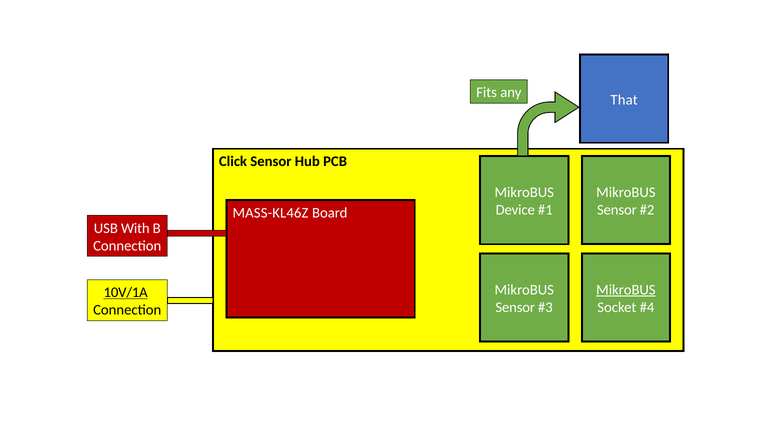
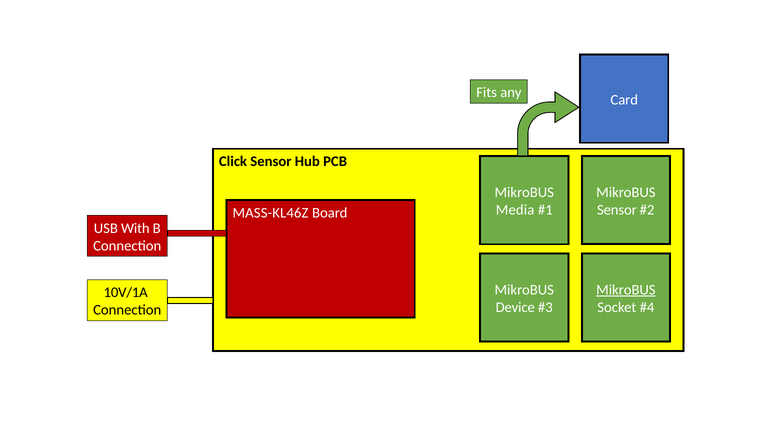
That: That -> Card (624, 100)
Device: Device -> Media (515, 210)
10V/1A underline: present -> none (126, 292)
Sensor: Sensor -> Device (515, 307)
